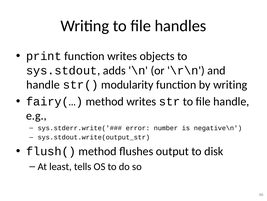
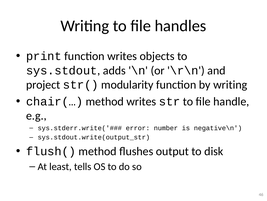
handle: handle -> project (43, 85)
fairy(…: fairy(… -> chair(… (55, 101)
